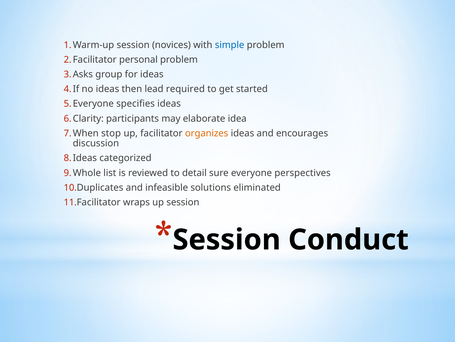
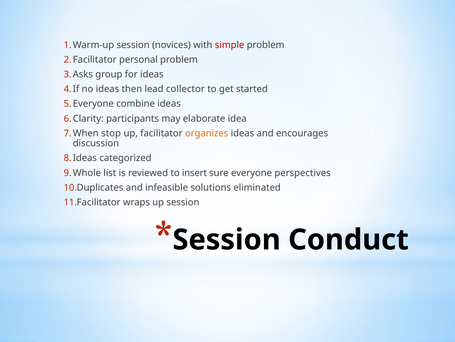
simple colour: blue -> red (230, 45)
required: required -> collector (185, 89)
specifies: specifies -> combine (136, 104)
detail: detail -> insert (194, 172)
